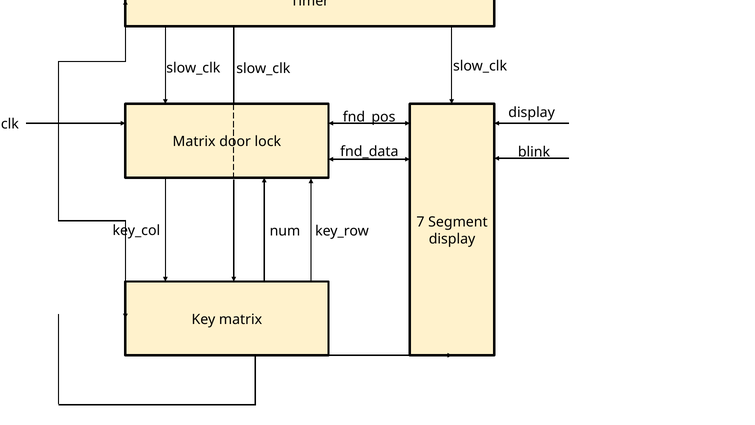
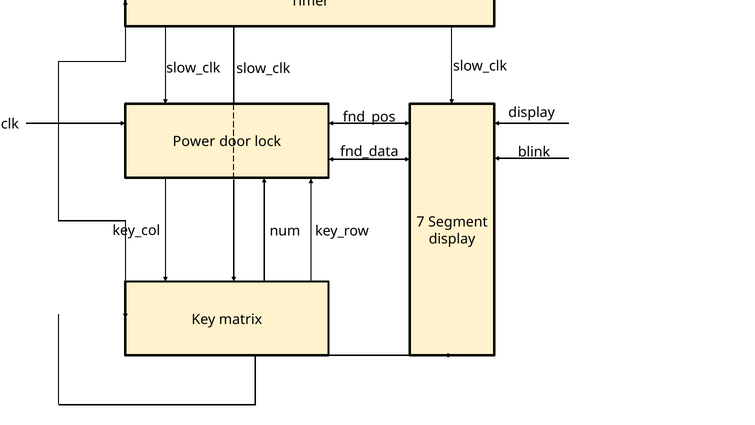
Matrix: Matrix -> Power (194, 142)
